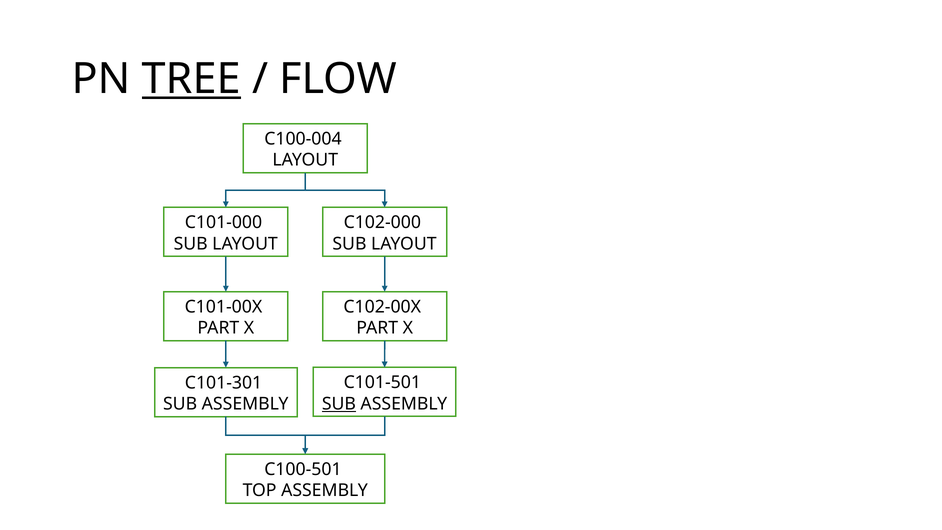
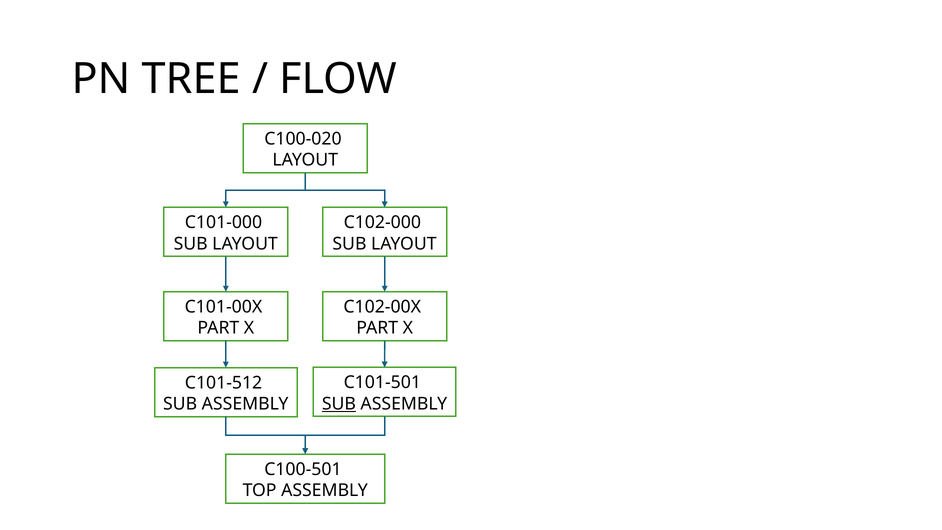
TREE underline: present -> none (191, 79)
C100-004: C100-004 -> C100-020 (303, 139)
C101-301: C101-301 -> C101-512 (224, 383)
